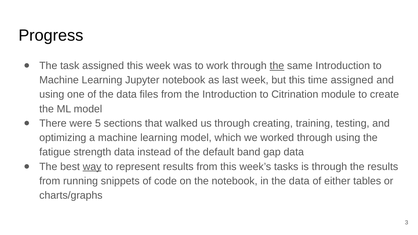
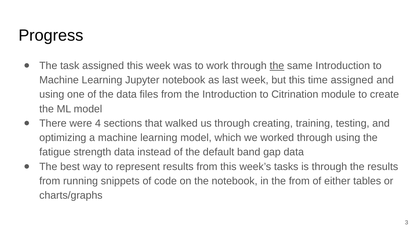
5: 5 -> 4 (98, 123)
way underline: present -> none (92, 167)
in the data: data -> from (299, 181)
